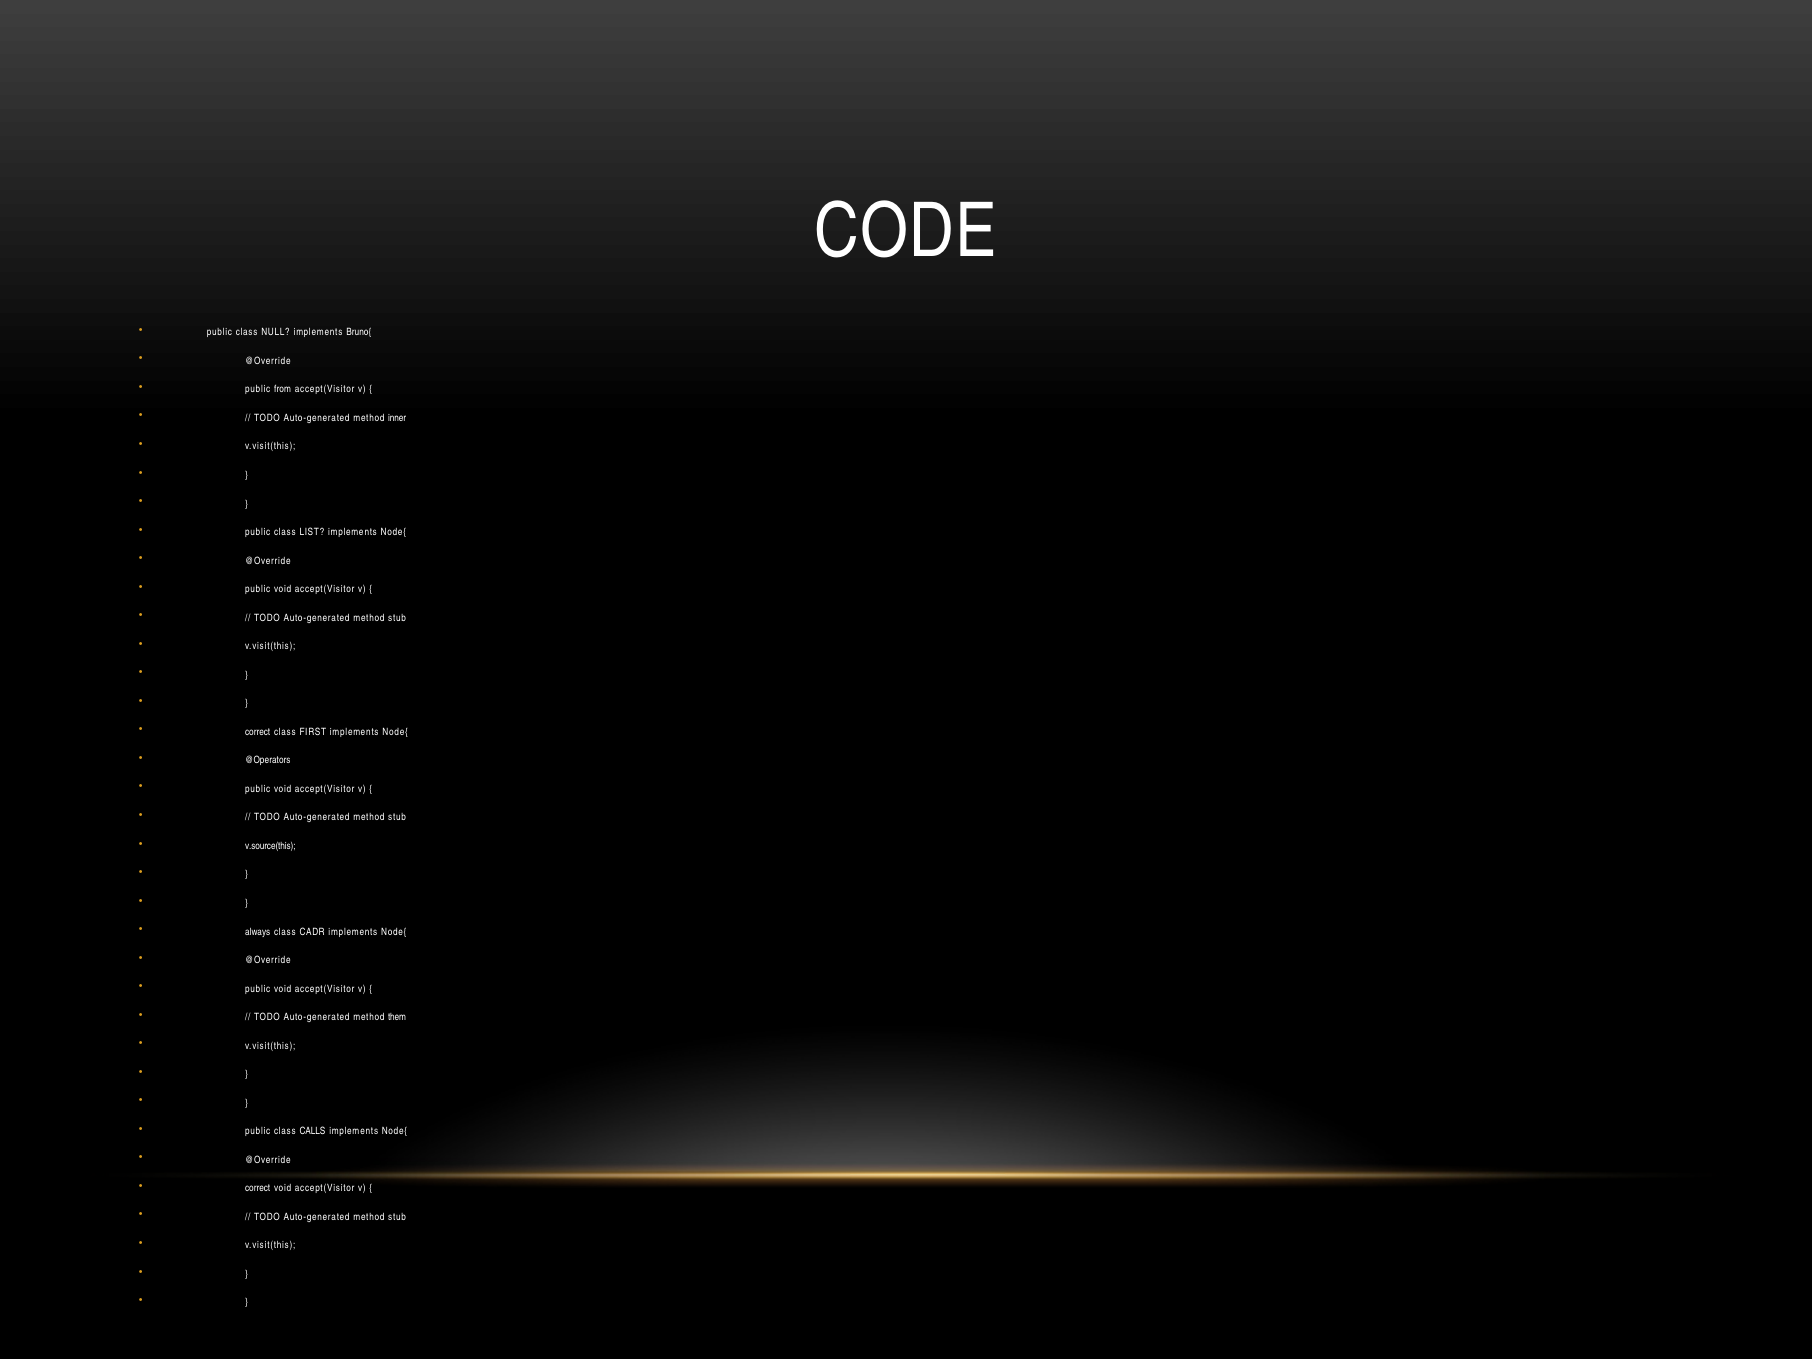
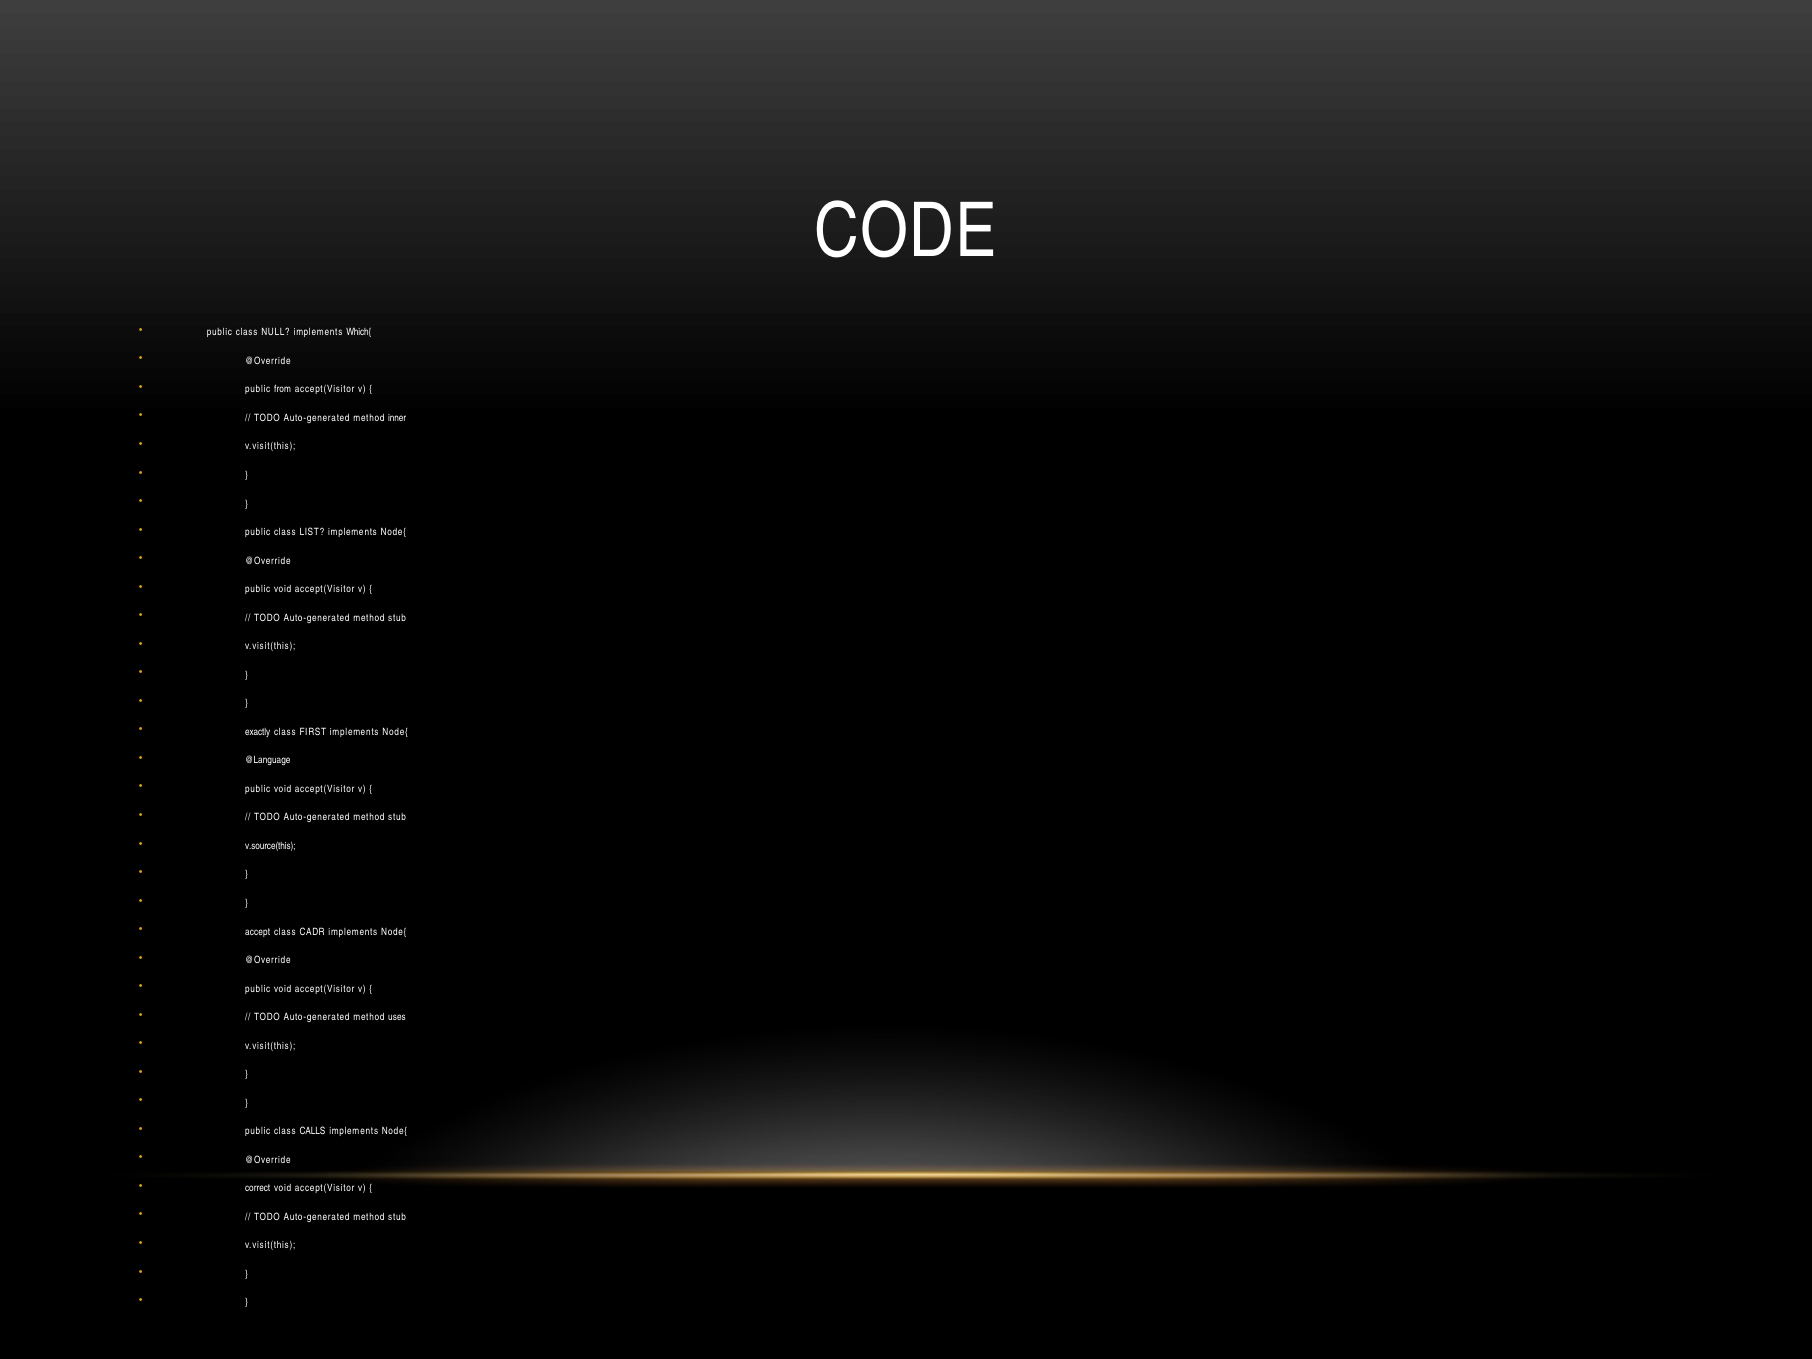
Bruno{: Bruno{ -> Which{ (359, 332)
correct: correct -> exactly (258, 732)
@Operators: @Operators -> @Language (268, 761)
always: always -> accept (258, 932)
them: them -> uses (397, 1017)
